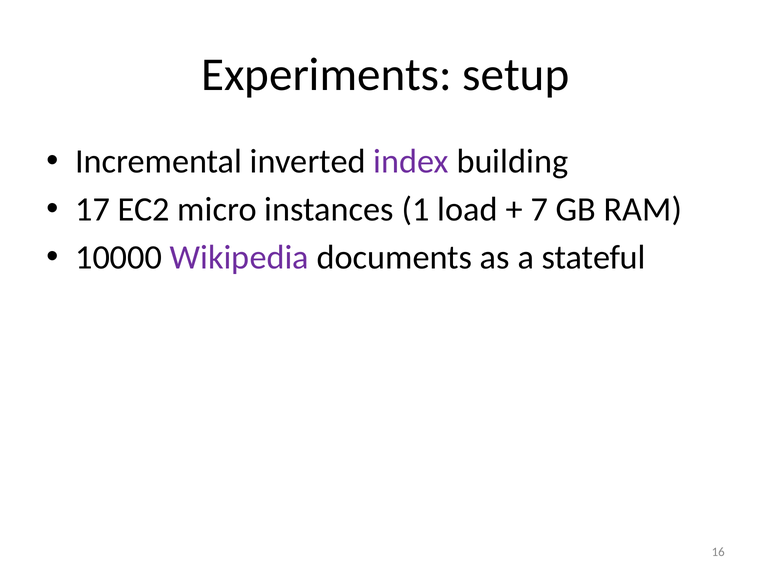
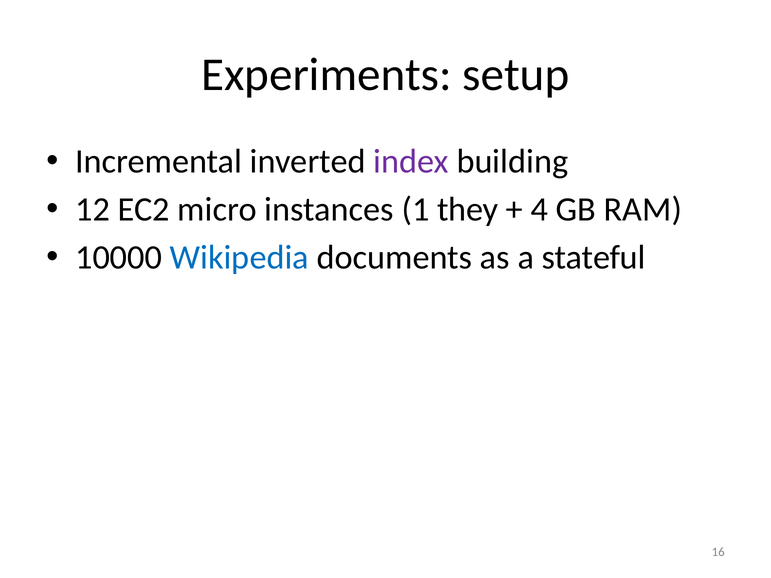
17: 17 -> 12 (93, 210)
load: load -> they (468, 210)
7: 7 -> 4 (539, 210)
Wikipedia colour: purple -> blue (239, 258)
